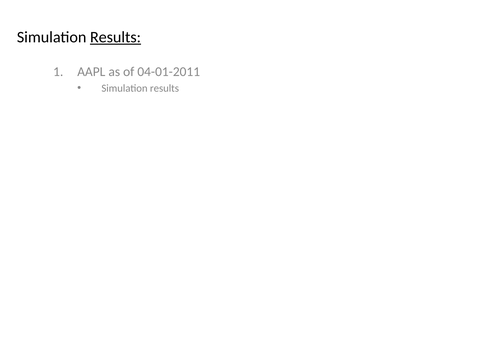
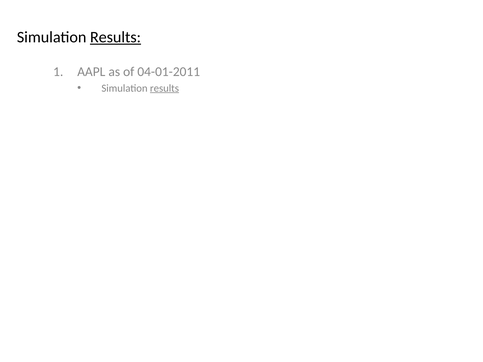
results underline: none -> present (164, 88)
